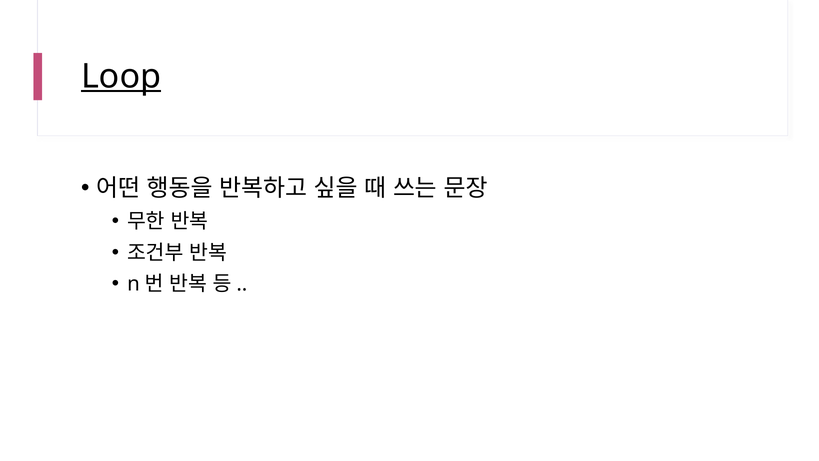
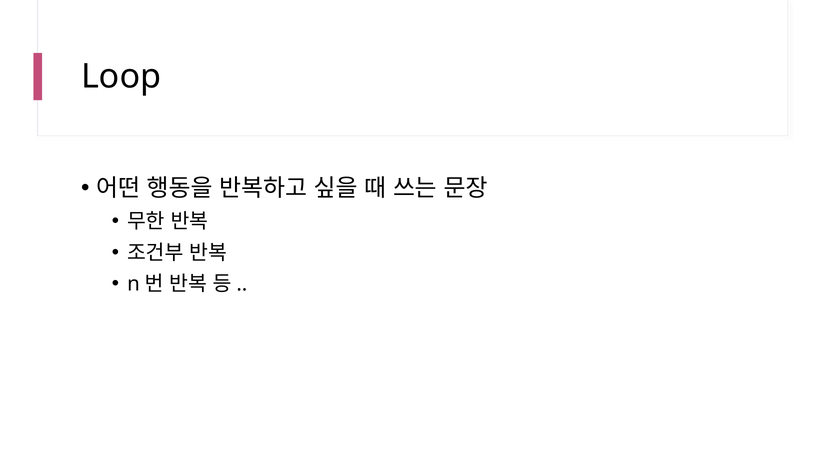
Loop underline: present -> none (121, 76)
